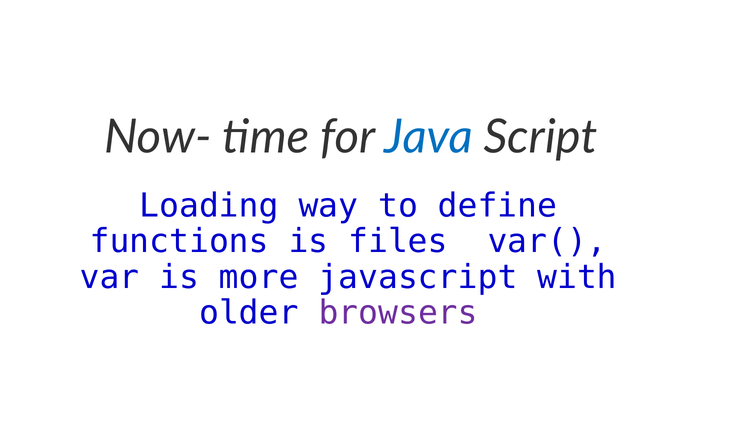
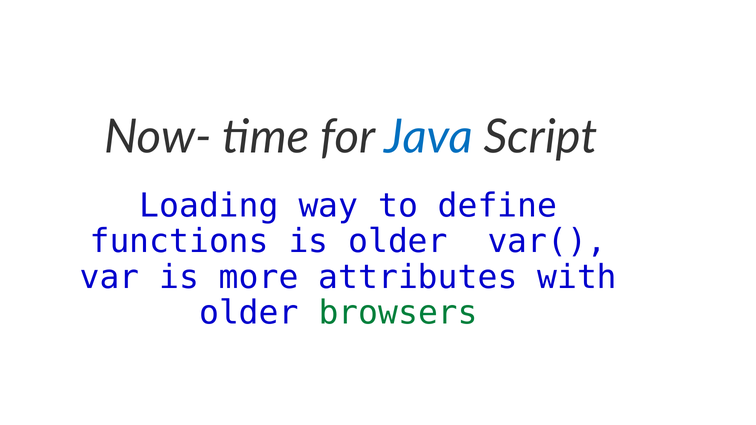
is files: files -> older (398, 242)
javascript: javascript -> attributes (418, 277)
browsers colour: purple -> green (398, 313)
